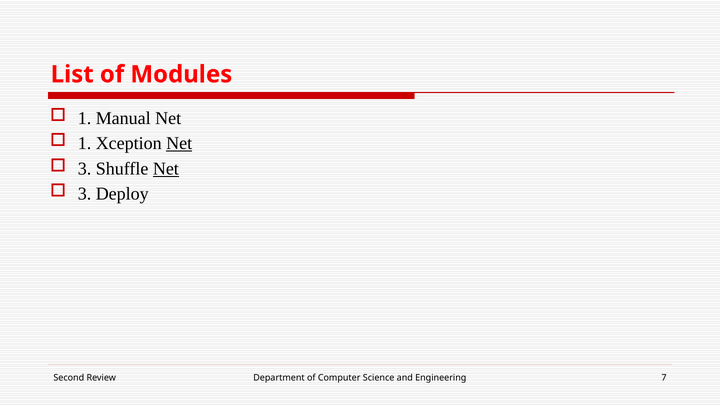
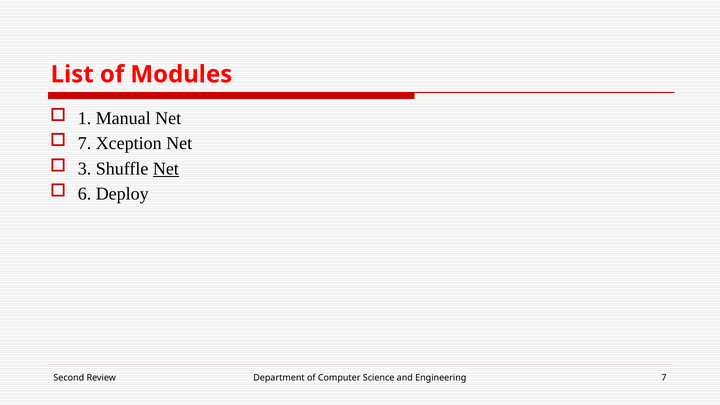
1: 1 -> 7 (85, 143)
Net underline: present -> none (179, 143)
3: 3 -> 6 (85, 194)
